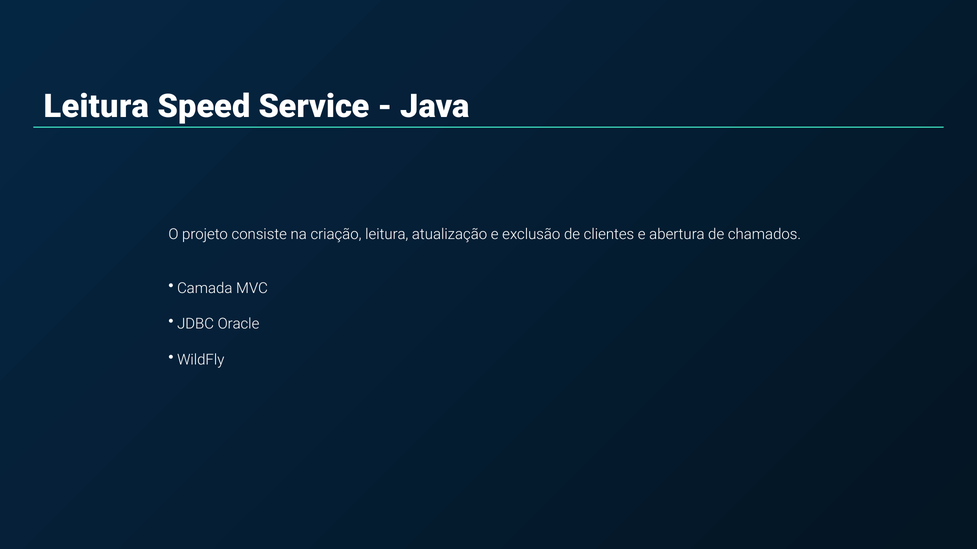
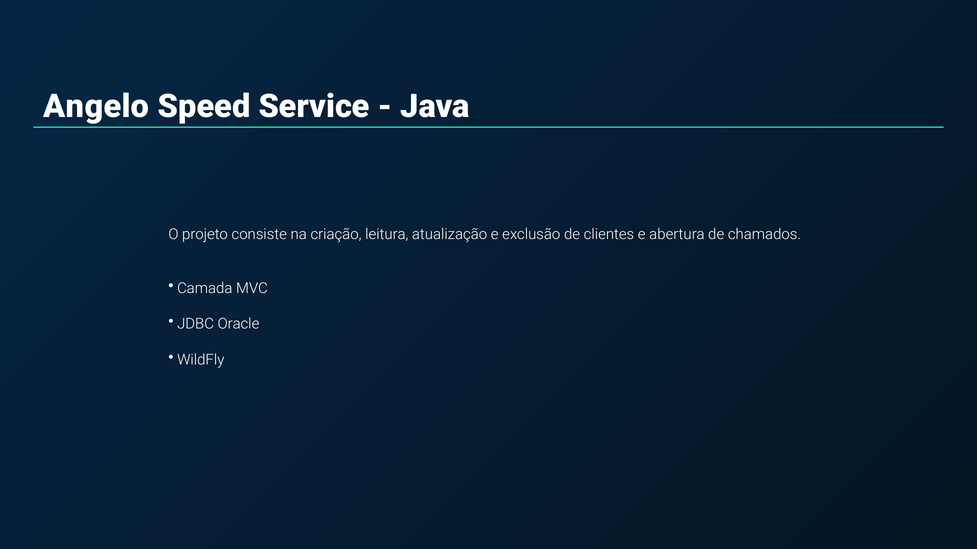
Leitura: Leitura -> Angelo (96, 107)
